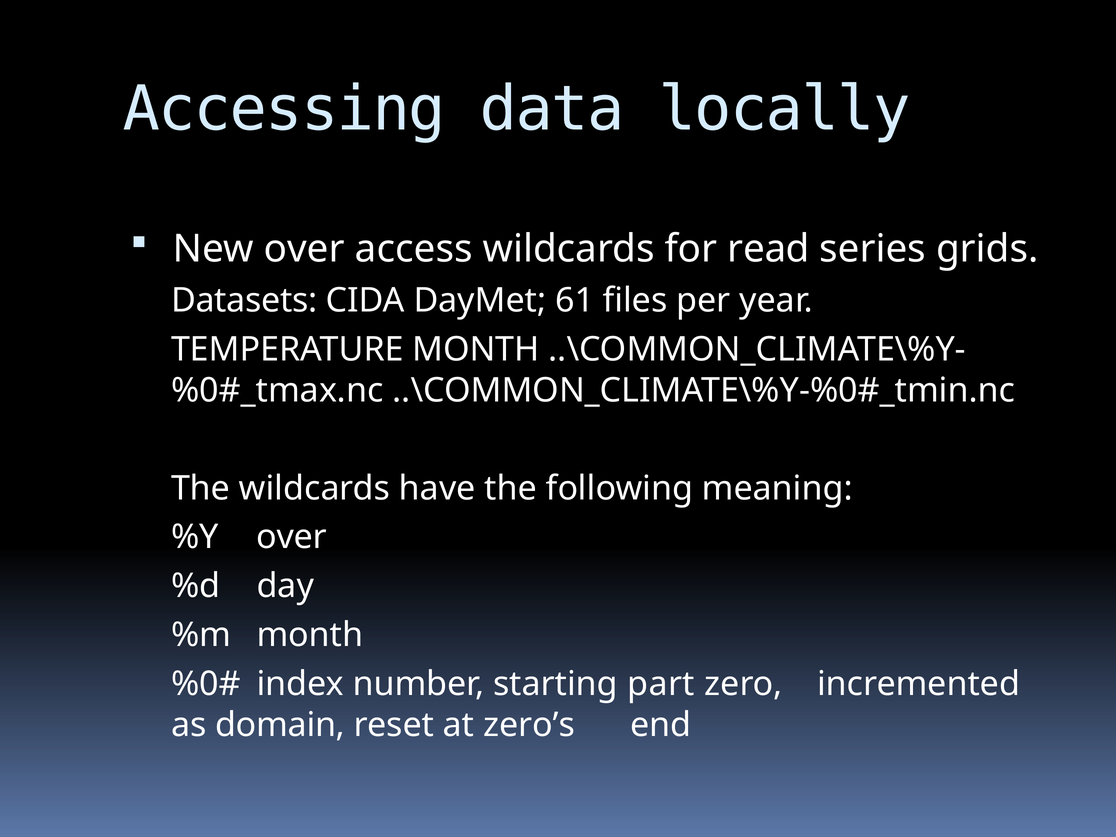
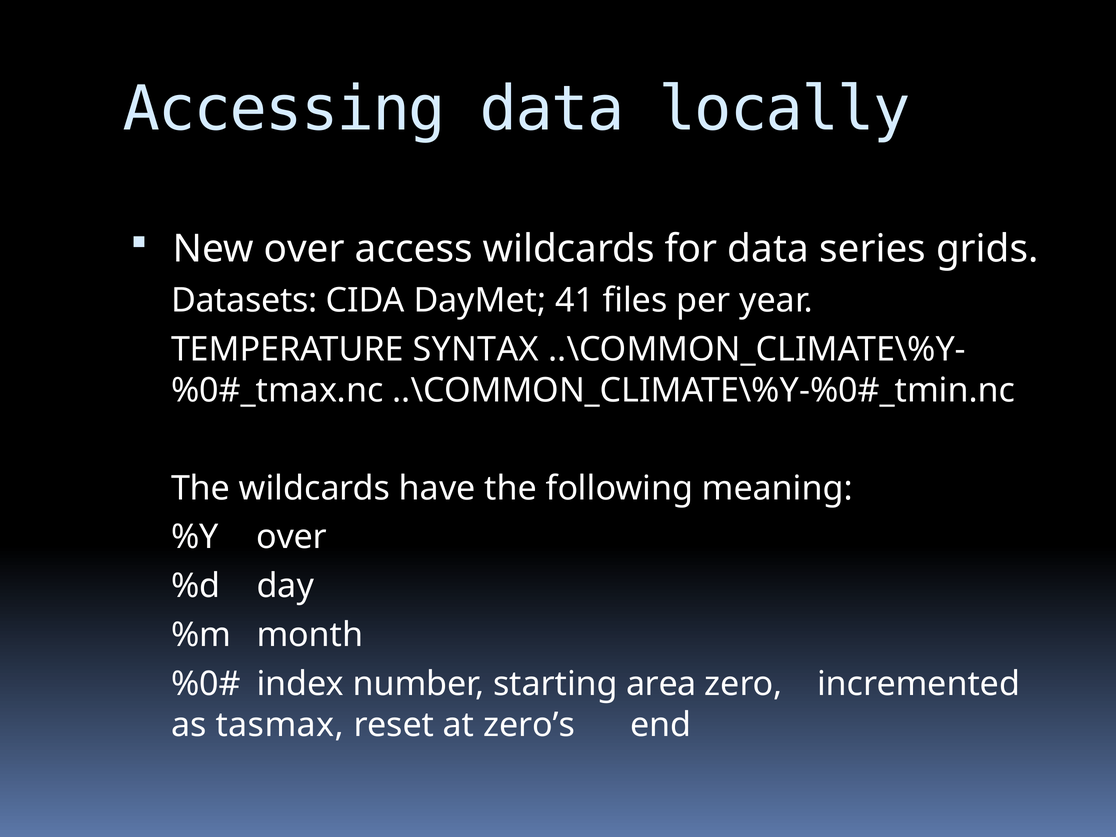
for read: read -> data (768, 249)
61: 61 -> 41 (575, 301)
TEMPERATURE MONTH: MONTH -> SYNTAX (476, 349)
part: part -> area (661, 684)
domain: domain -> tasmax (280, 725)
